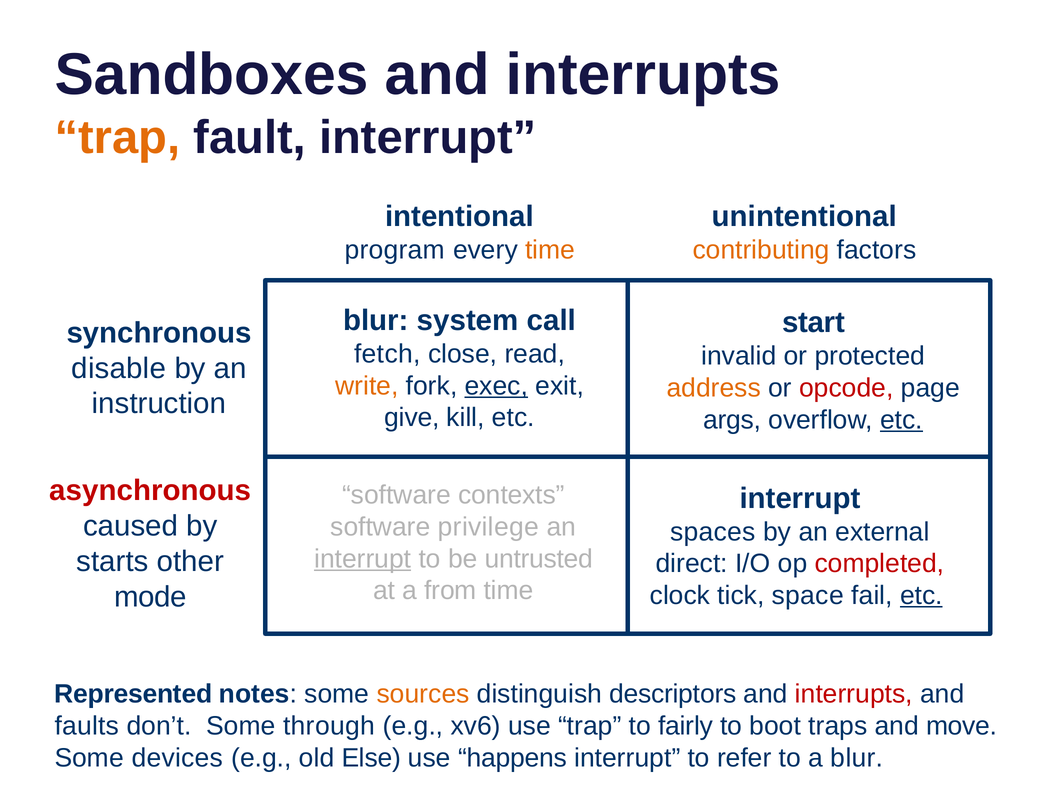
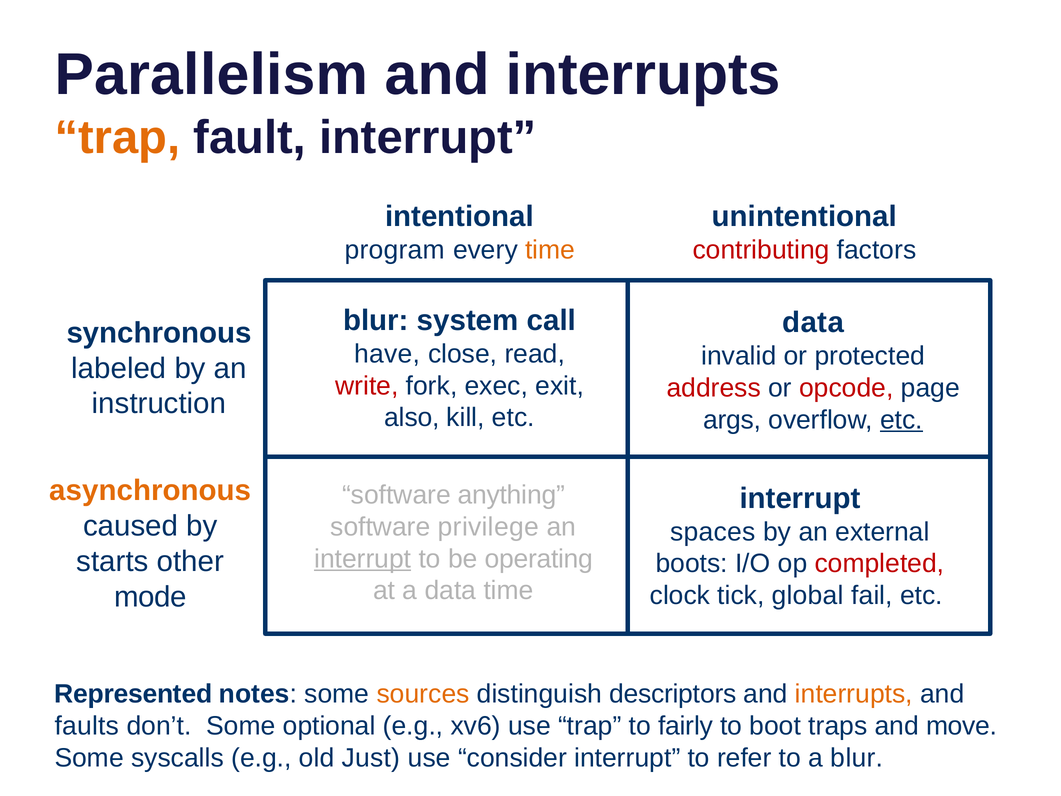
Sandboxes: Sandboxes -> Parallelism (211, 75)
contributing colour: orange -> red (761, 250)
start: start -> data (813, 323)
fetch: fetch -> have (387, 354)
disable: disable -> labeled (119, 368)
write colour: orange -> red (367, 386)
exec underline: present -> none (496, 386)
address colour: orange -> red (714, 388)
give: give -> also (412, 417)
asynchronous colour: red -> orange (150, 491)
contexts: contexts -> anything (511, 495)
untrusted: untrusted -> operating (539, 559)
direct: direct -> boots (692, 563)
a from: from -> data (450, 591)
space: space -> global (808, 595)
etc underline: present -> none (921, 595)
interrupts colour: red -> orange (854, 694)
through: through -> optional (329, 726)
devices: devices -> syscalls (178, 758)
Else: Else -> Just (371, 758)
happens: happens -> consider (512, 758)
